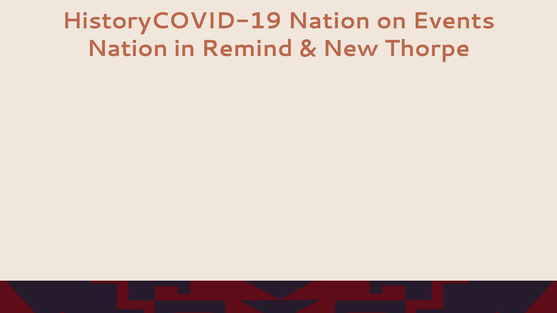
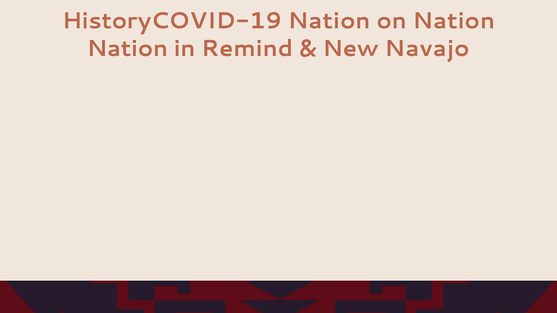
on Events: Events -> Nation (454, 21)
Thorpe: Thorpe -> Navajo (427, 49)
